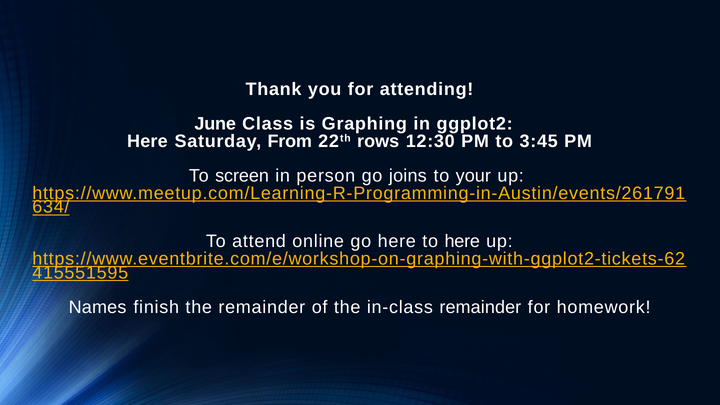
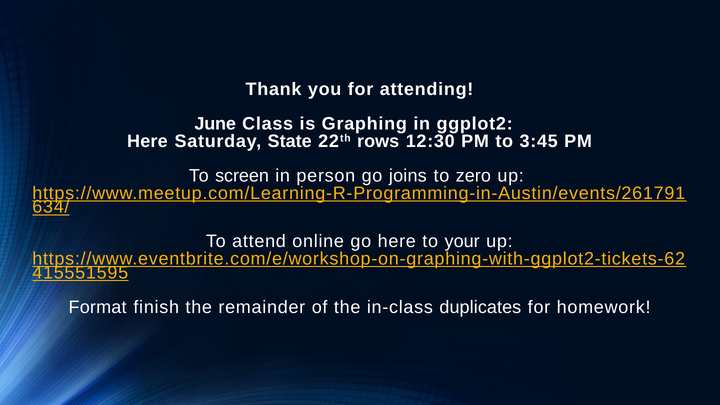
From: From -> State (290, 141)
your: your -> zero (473, 176)
to here: here -> your (462, 242)
Names: Names -> Format (98, 307)
in-class remainder: remainder -> duplicates (480, 307)
